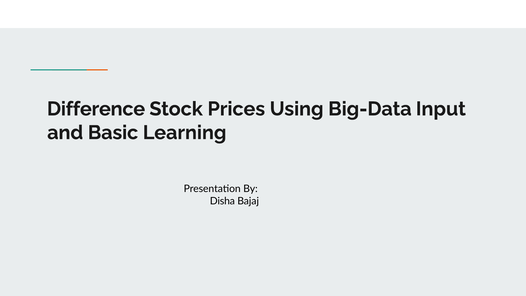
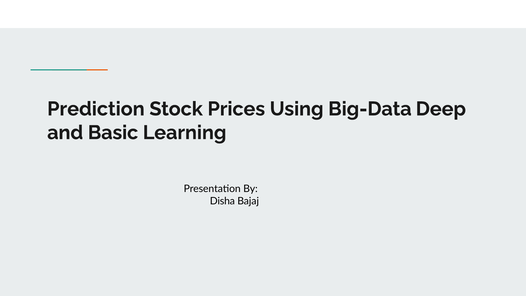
Difference: Difference -> Prediction (96, 109)
Input: Input -> Deep (441, 109)
